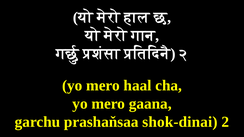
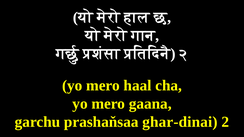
shok-dinai: shok-dinai -> ghar-dinai (180, 122)
